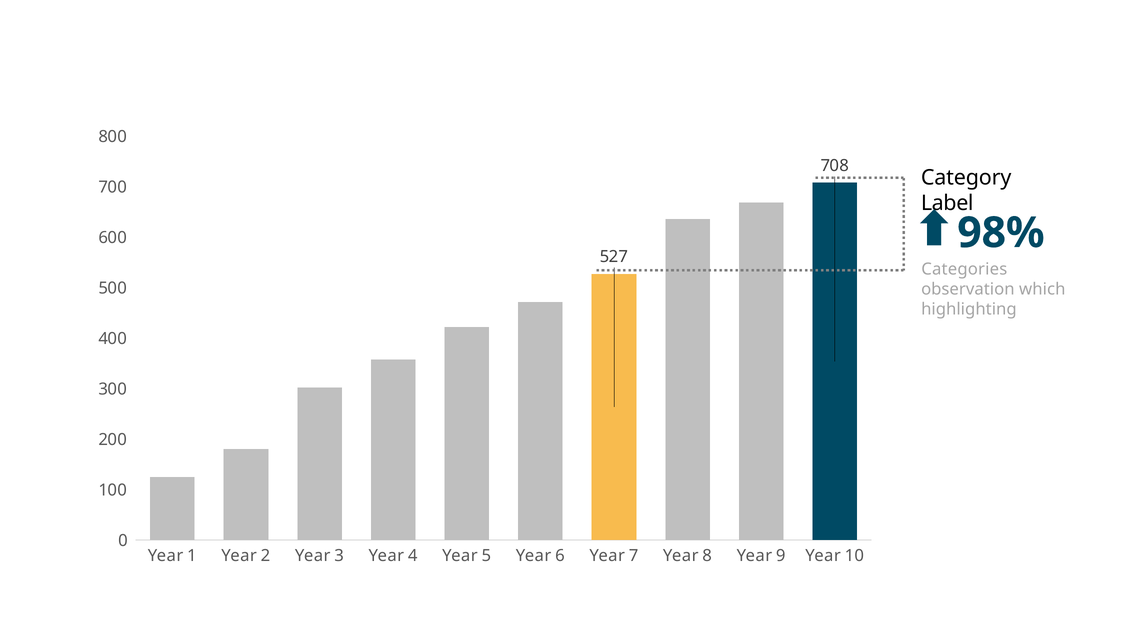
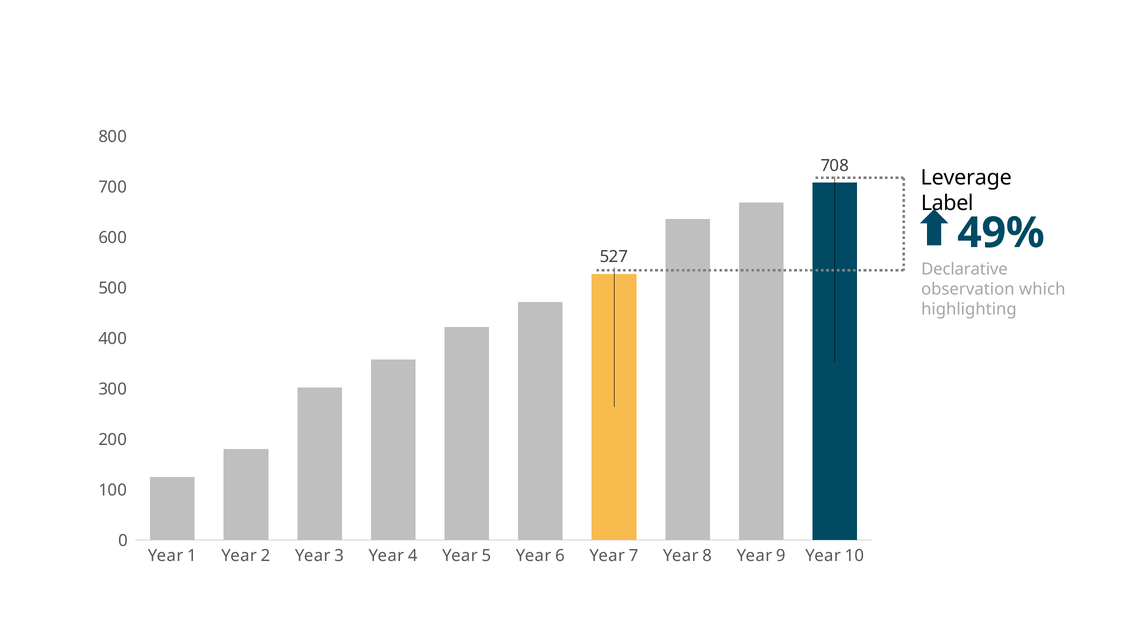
Category: Category -> Leverage (966, 178)
98%: 98% -> 49% (1001, 233)
Categories: Categories -> Declarative (964, 270)
